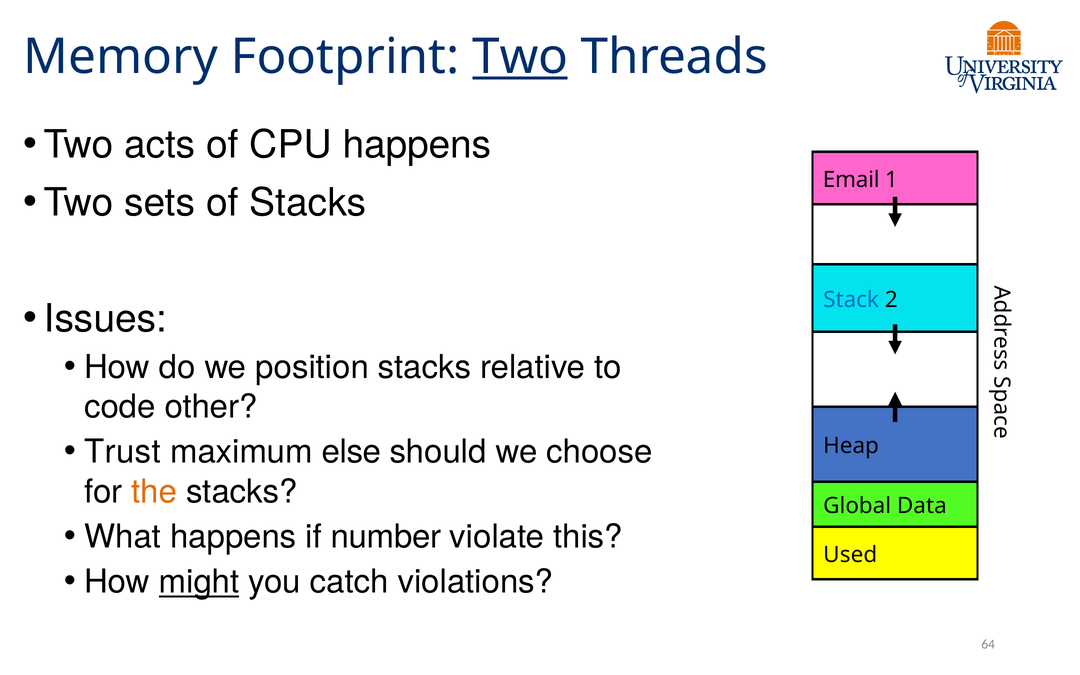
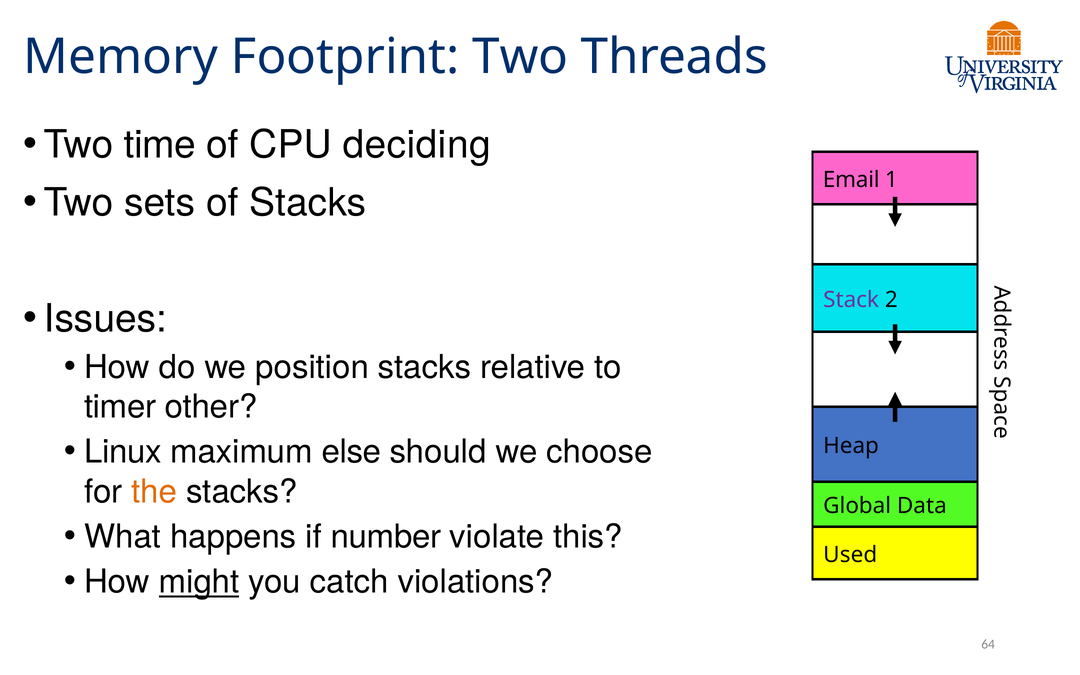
Two underline: present -> none (520, 57)
acts: acts -> time (160, 145)
CPU happens: happens -> deciding (417, 145)
Stack colour: blue -> purple (851, 300)
code: code -> timer (120, 407)
Trust: Trust -> Linux (123, 452)
